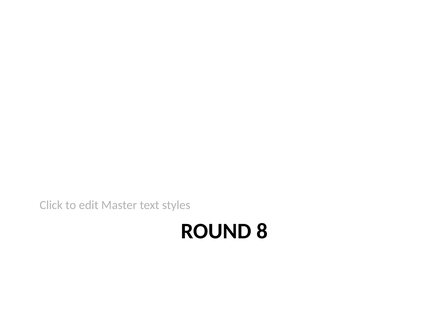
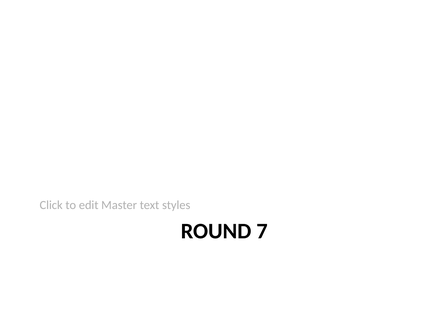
8: 8 -> 7 (262, 232)
